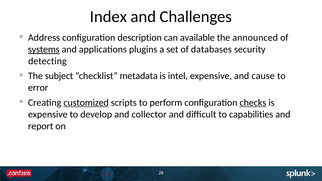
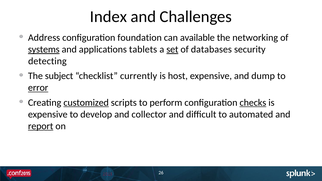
description: description -> foundation (140, 38)
announced: announced -> networking (255, 38)
plugins: plugins -> tablets (143, 49)
set underline: none -> present (172, 49)
metadata: metadata -> currently (139, 76)
intel: intel -> host (178, 76)
cause: cause -> dump (263, 76)
error underline: none -> present (38, 88)
capabilities: capabilities -> automated (251, 114)
report underline: none -> present (41, 126)
